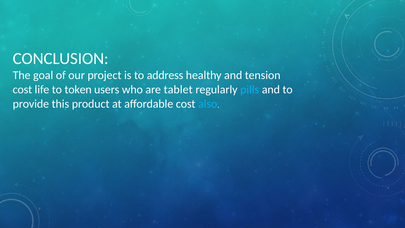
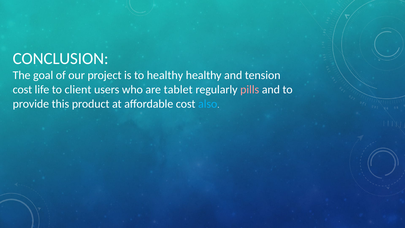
to address: address -> healthy (165, 75)
token: token -> client (78, 90)
pills colour: light blue -> pink (250, 90)
